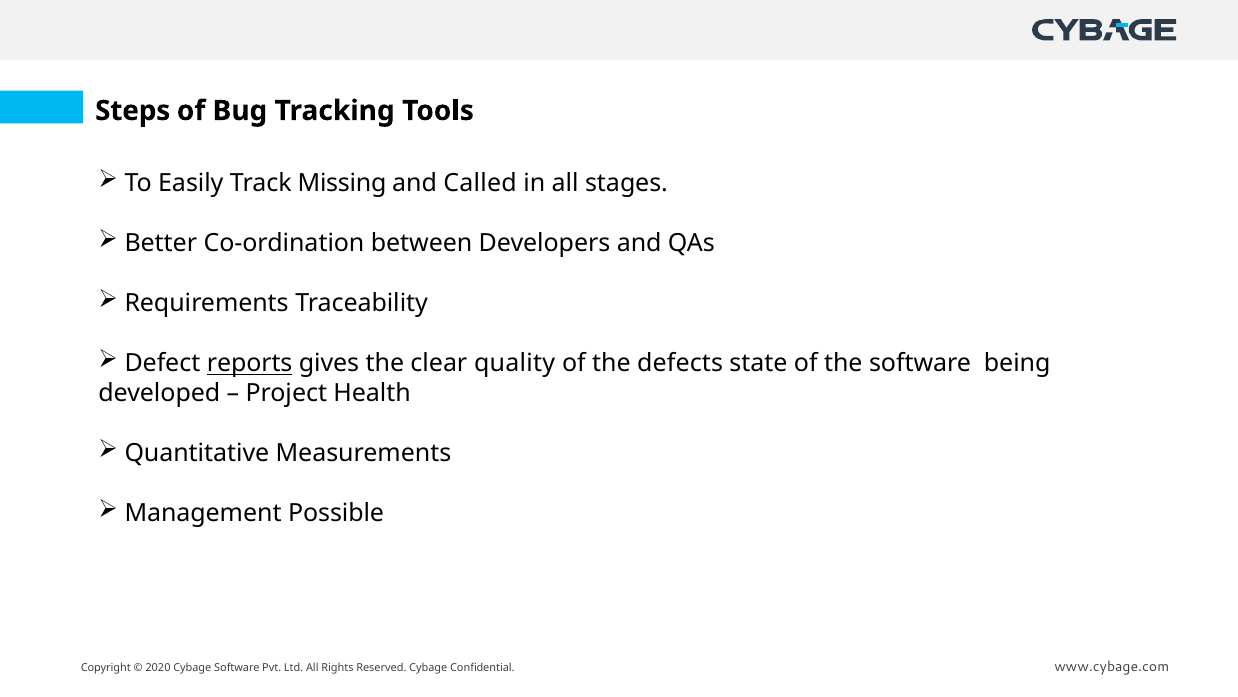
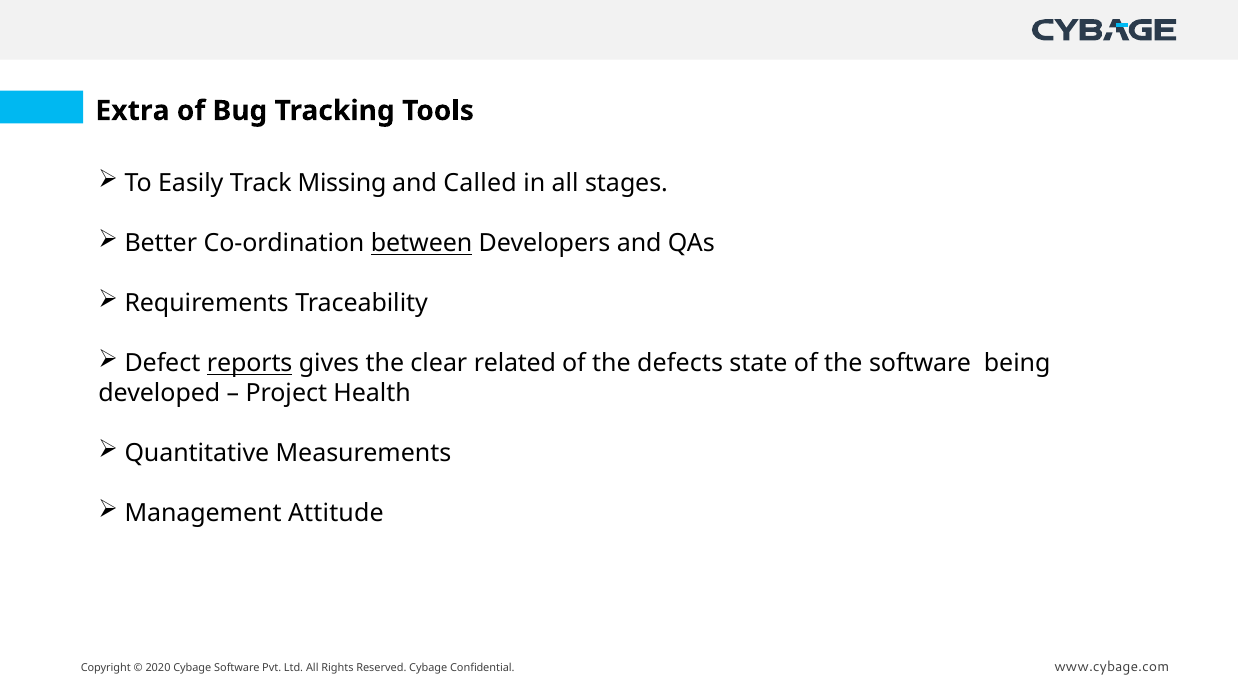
Steps: Steps -> Extra (132, 111)
between underline: none -> present (422, 243)
quality: quality -> related (515, 363)
Possible: Possible -> Attitude (336, 513)
